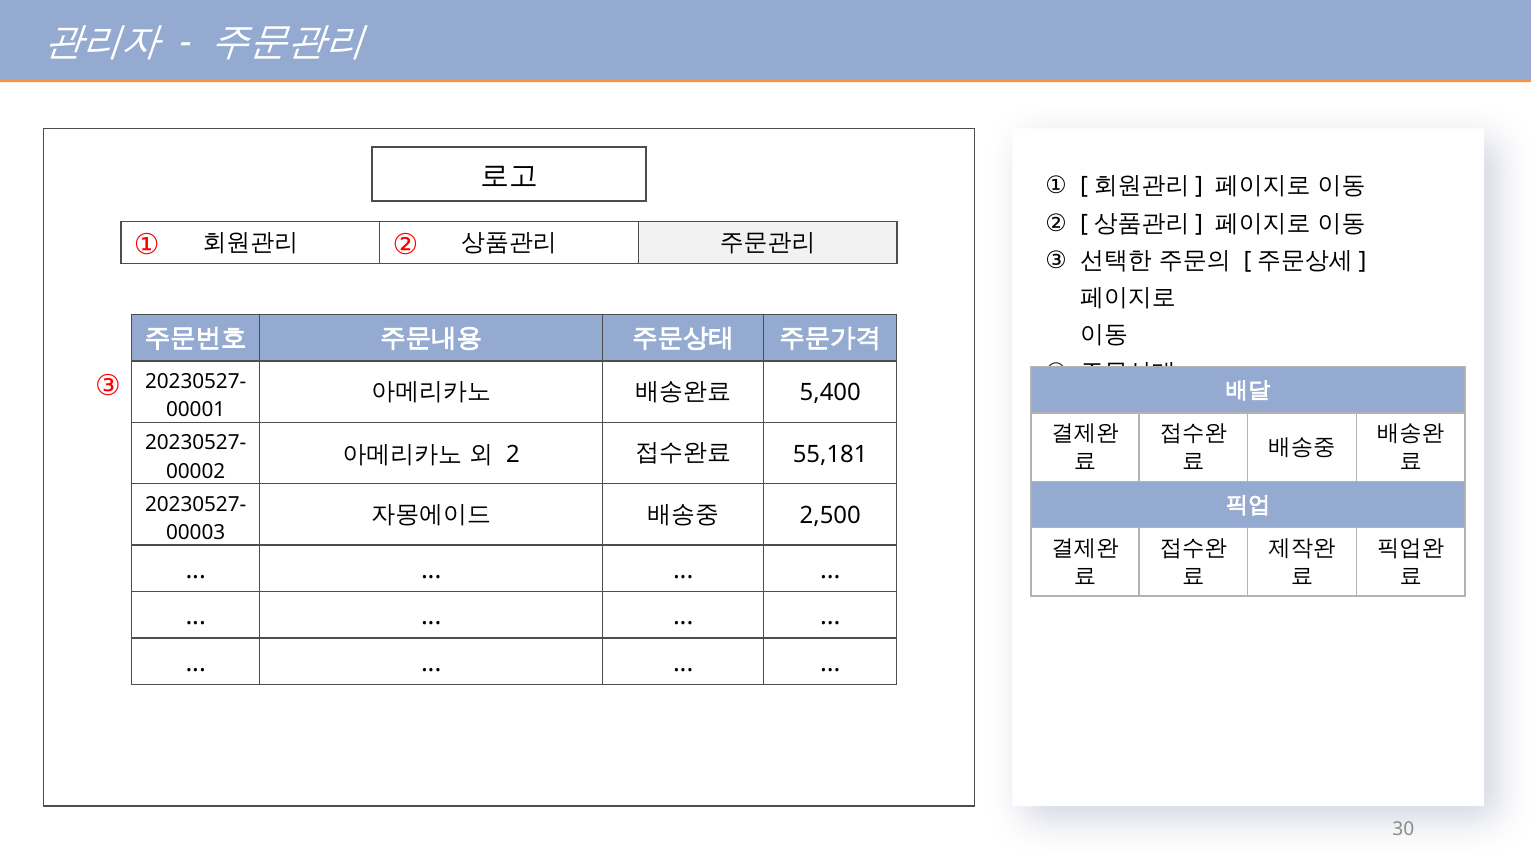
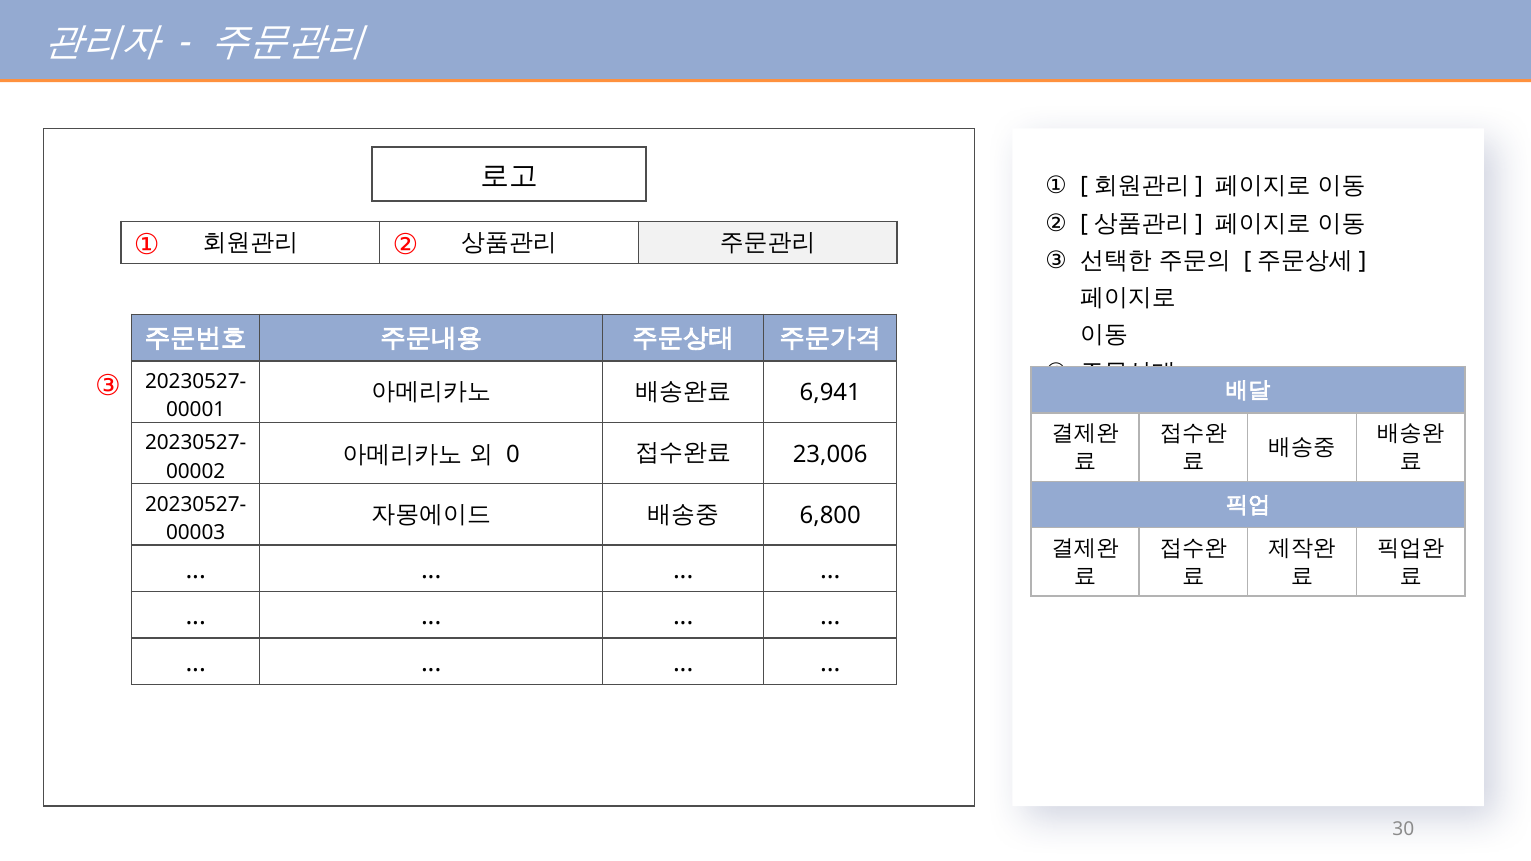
5,400: 5,400 -> 6,941 (830, 393)
2: 2 -> 0 (513, 454)
55,181: 55,181 -> 23,006 (830, 454)
2,500: 2,500 -> 6,800 (830, 516)
